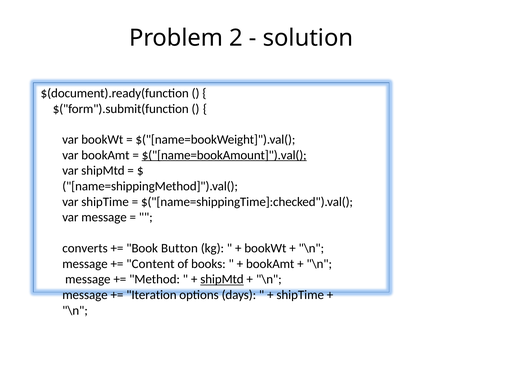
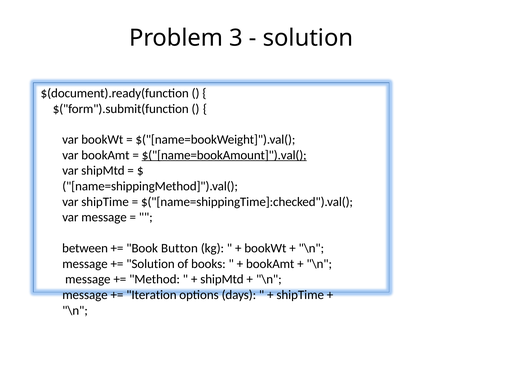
2: 2 -> 3 (236, 38)
converts: converts -> between (85, 248)
Content: Content -> Solution (151, 264)
shipMtd underline: present -> none (222, 279)
